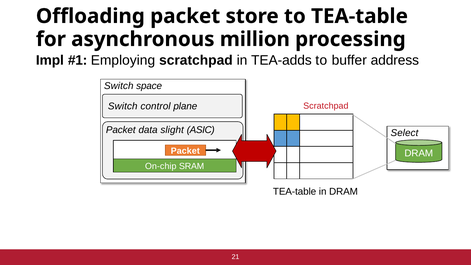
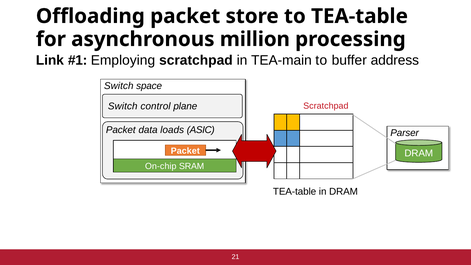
Impl: Impl -> Link (50, 60)
TEA-adds: TEA-adds -> TEA-main (281, 60)
slight: slight -> loads (172, 130)
Select: Select -> Parser (405, 133)
